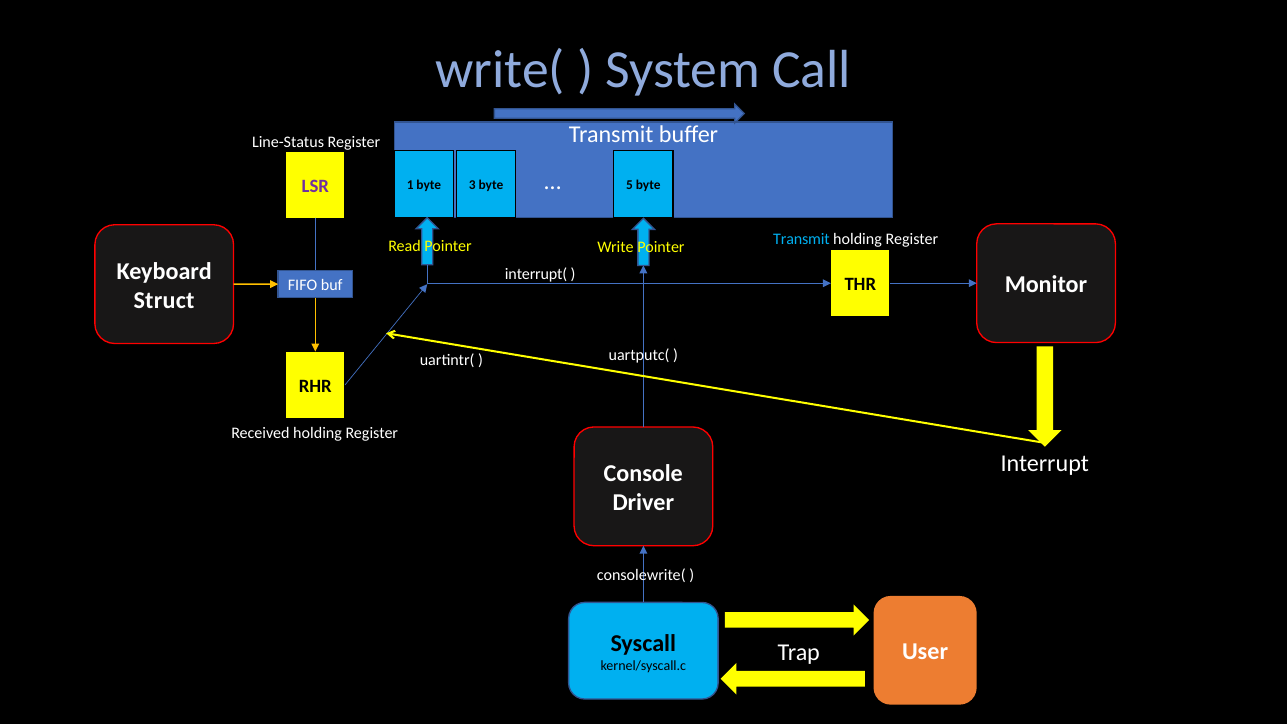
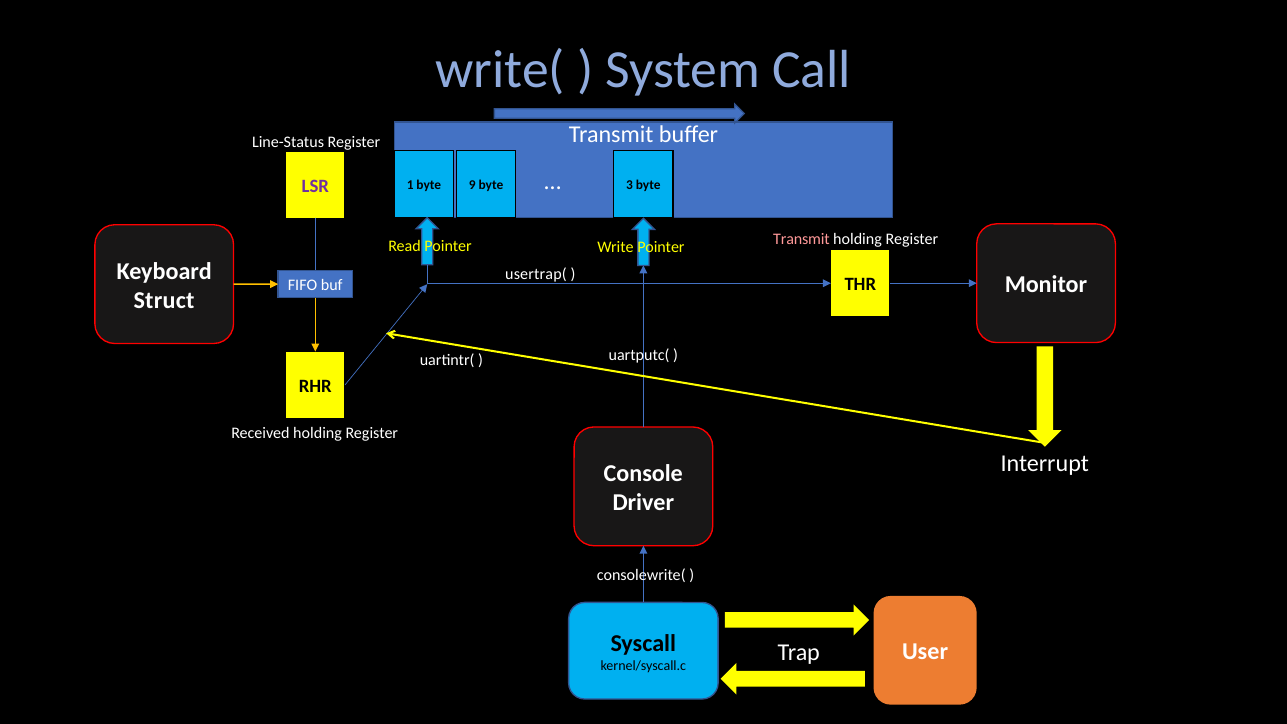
3: 3 -> 9 (472, 185)
5: 5 -> 3 (630, 185)
Transmit colour: light blue -> pink (801, 240)
interrupt(: interrupt( -> usertrap( (536, 274)
